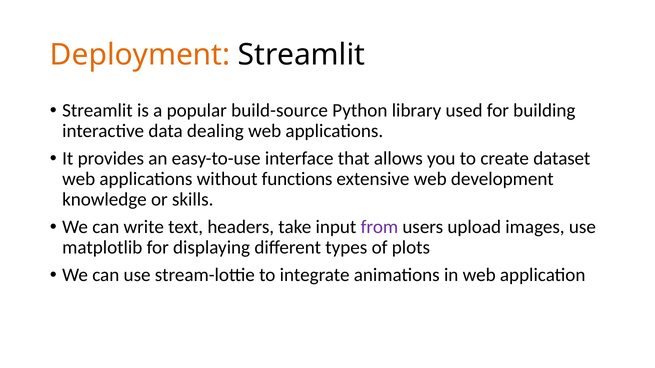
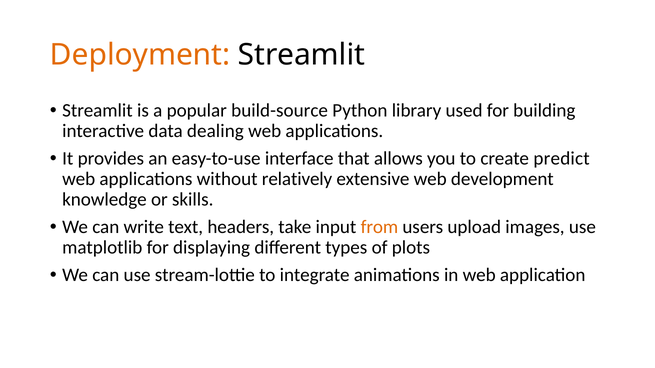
dataset: dataset -> predict (562, 159)
functions: functions -> relatively (297, 179)
from colour: purple -> orange (379, 227)
